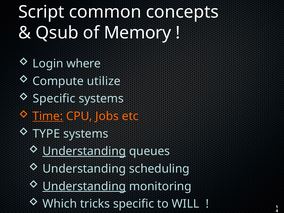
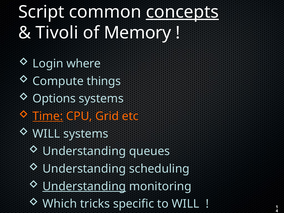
concepts underline: none -> present (182, 12)
Qsub: Qsub -> Tivoli (57, 33)
utilize: utilize -> things (104, 81)
Specific: Specific -> Options (54, 99)
Jobs: Jobs -> Grid (107, 116)
TYPE: TYPE -> WILL (46, 134)
Understanding underline: present -> none (84, 151)
